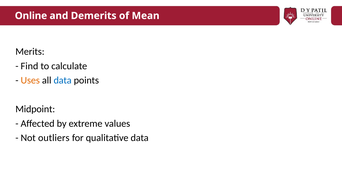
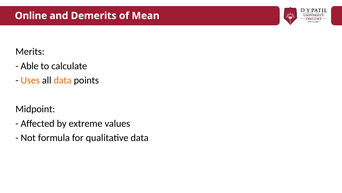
Find: Find -> Able (30, 66)
data colour: blue -> orange (63, 80)
outliers: outliers -> formula (54, 137)
